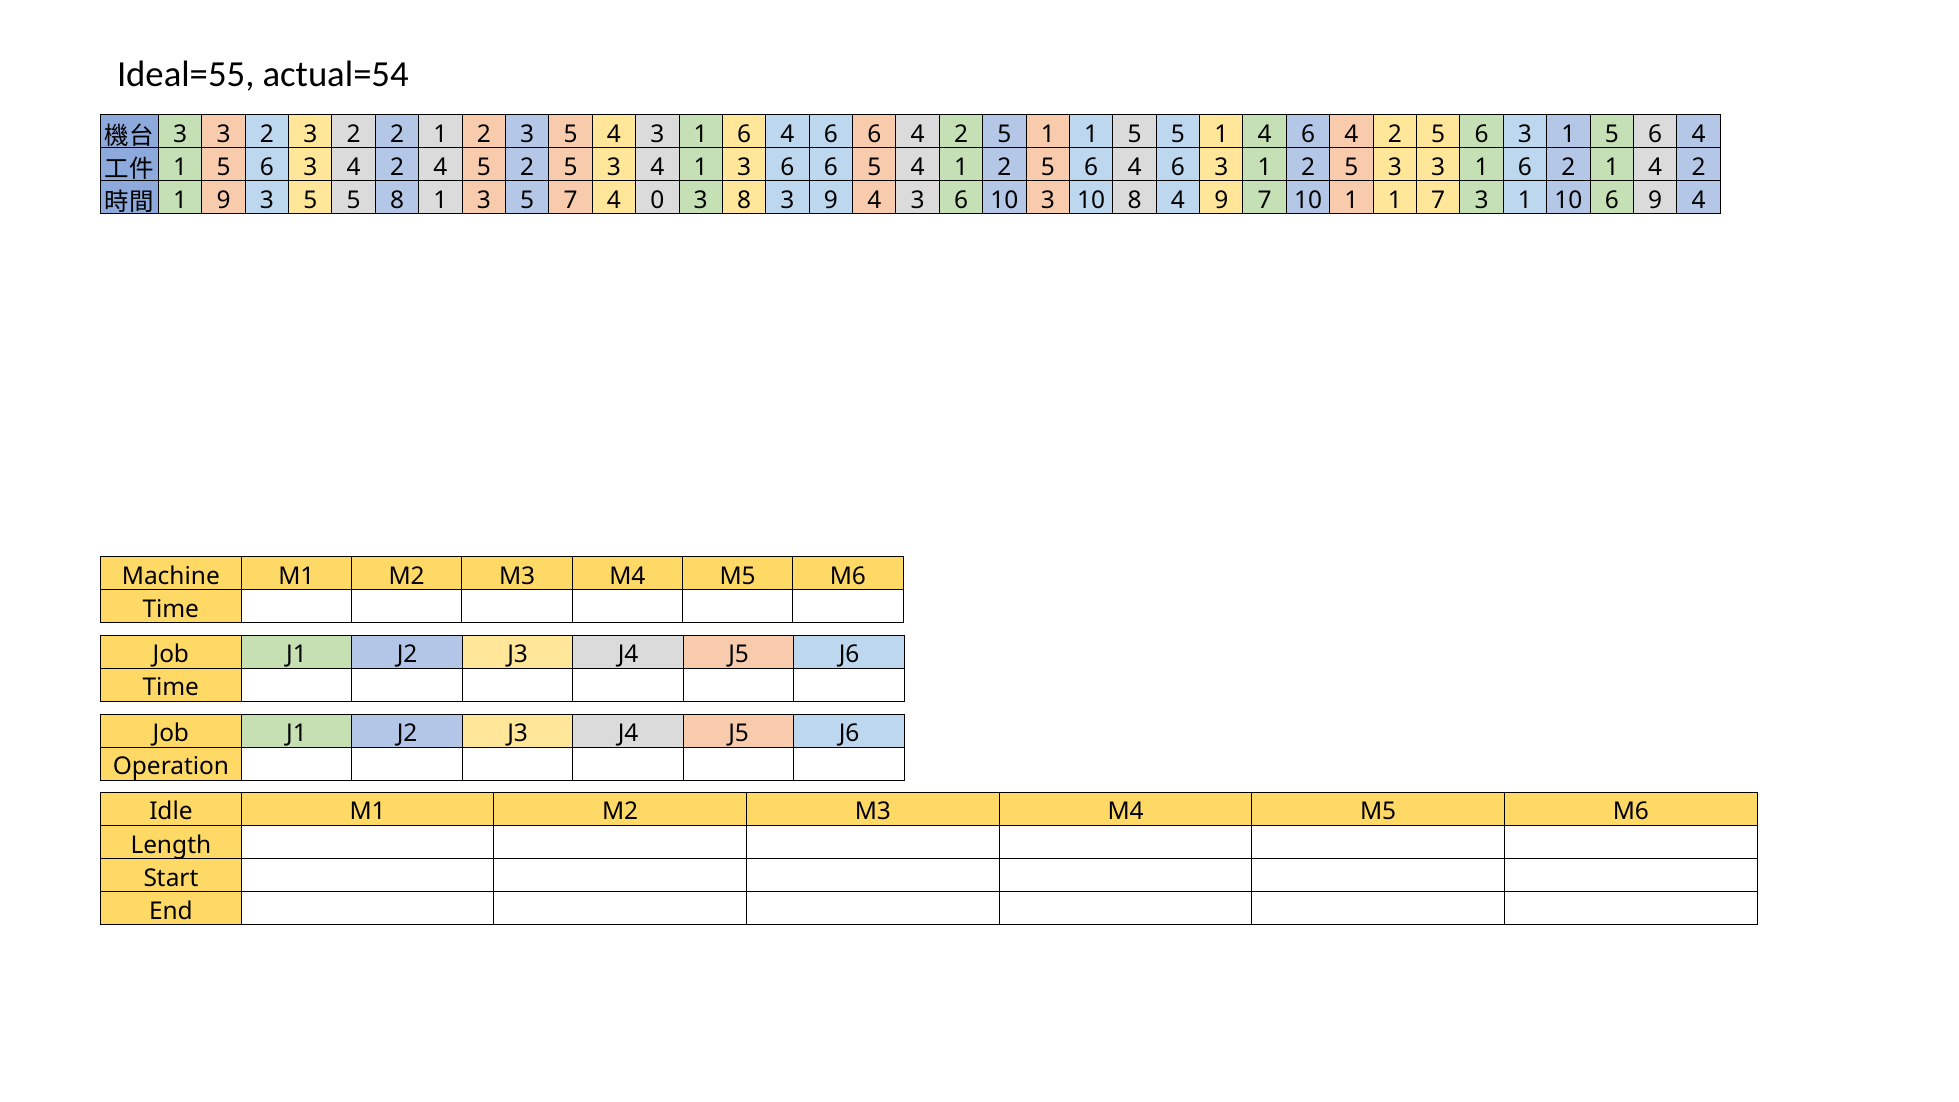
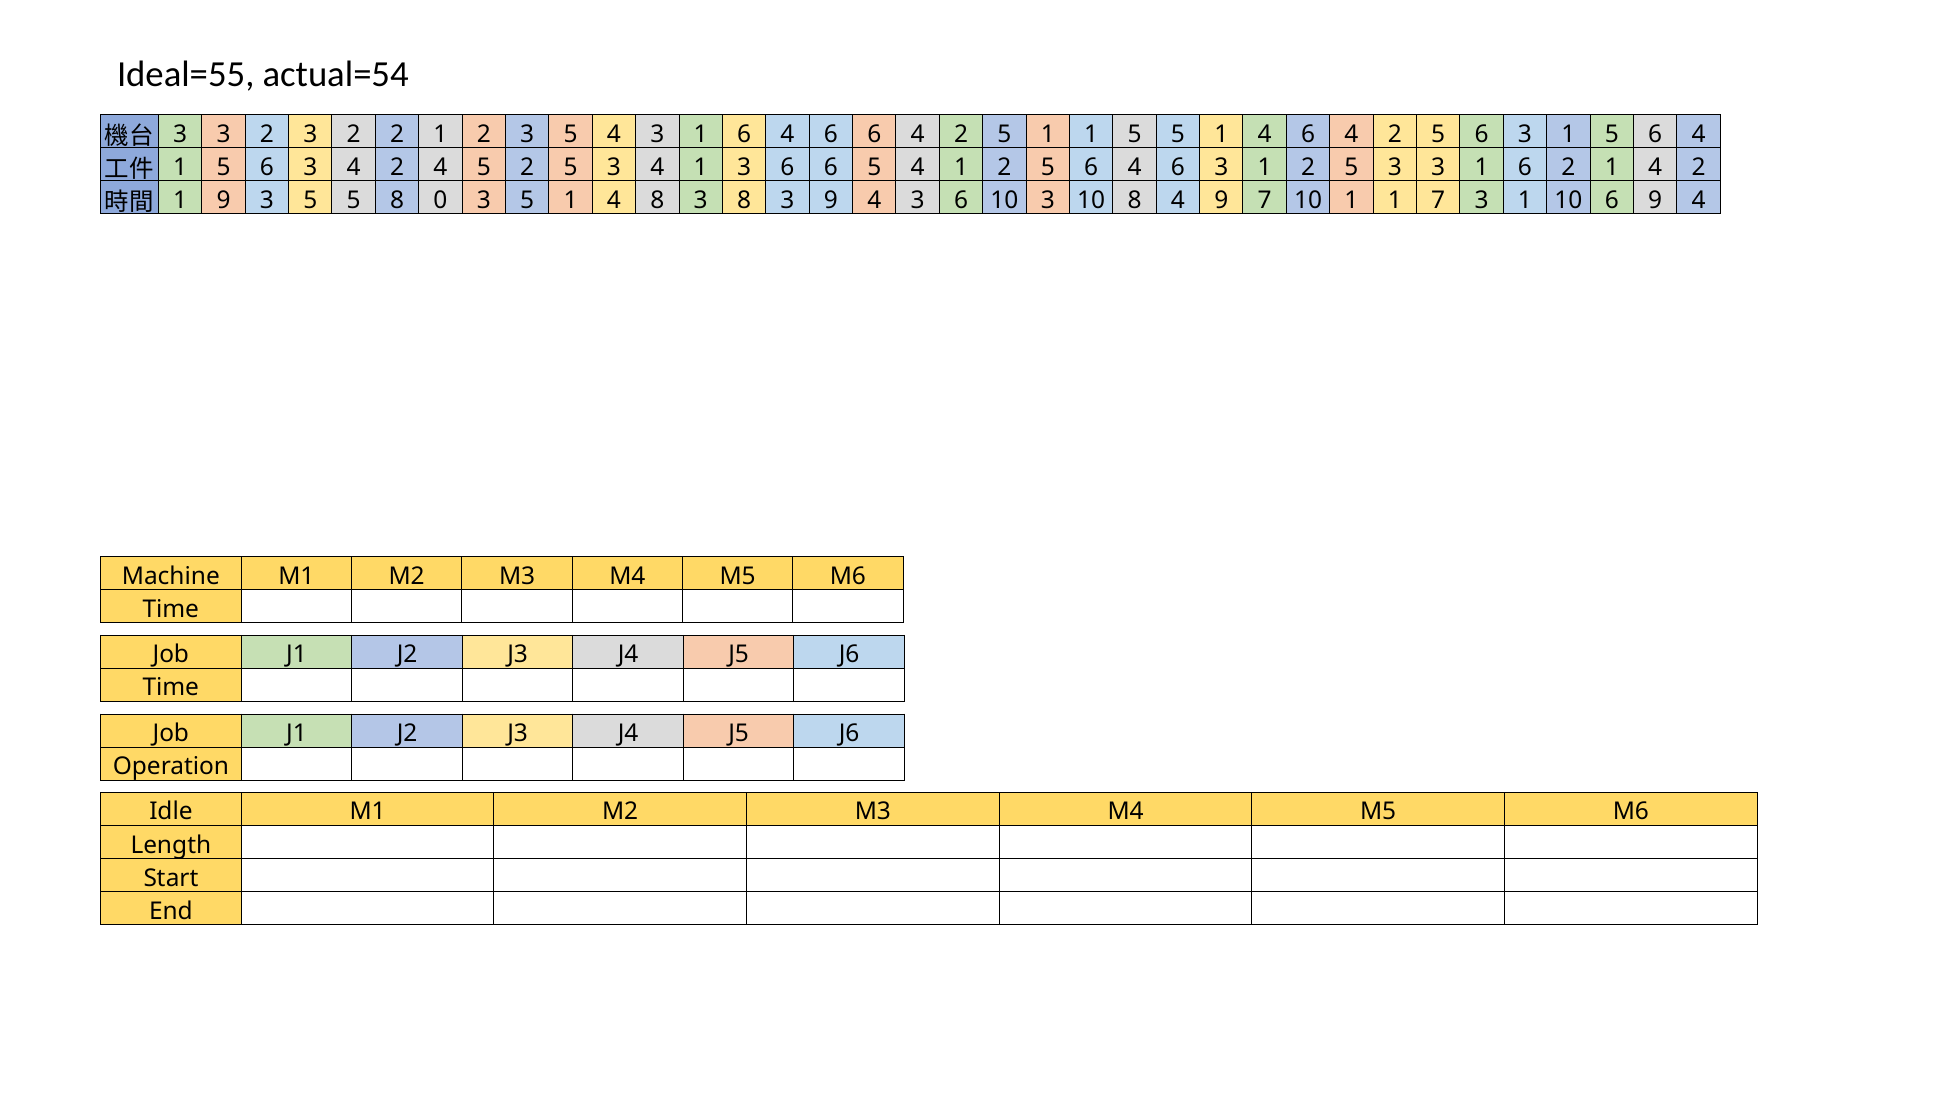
8 1: 1 -> 0 (440, 200)
3 5 7: 7 -> 1 (571, 200)
4 0: 0 -> 8 (657, 200)
